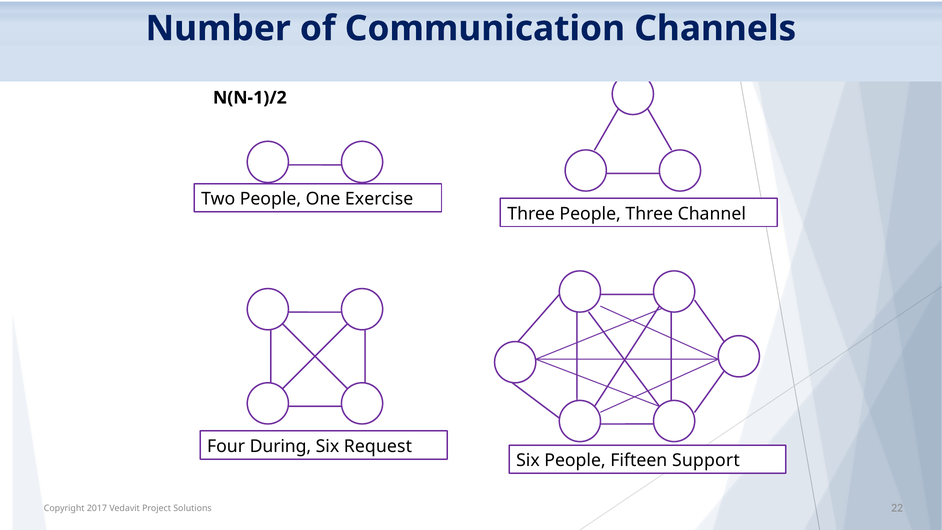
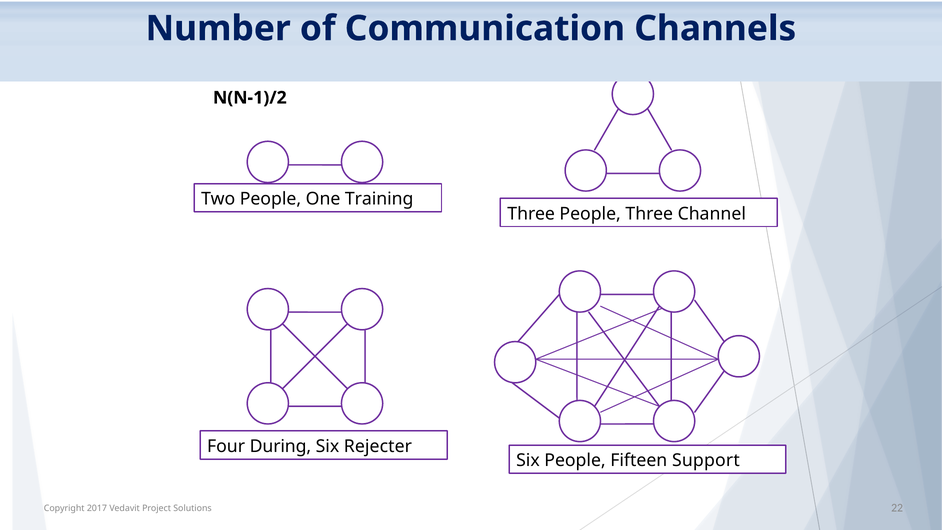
Exercise: Exercise -> Training (379, 199)
Request: Request -> Rejecter (378, 446)
